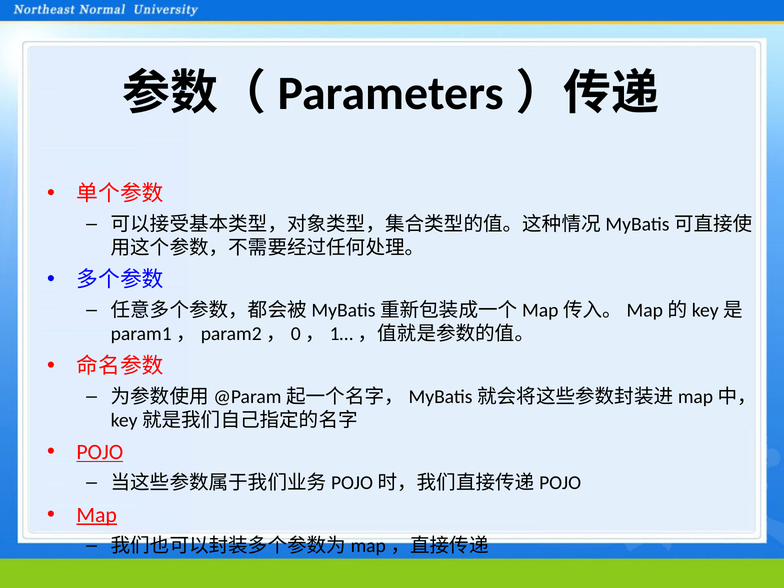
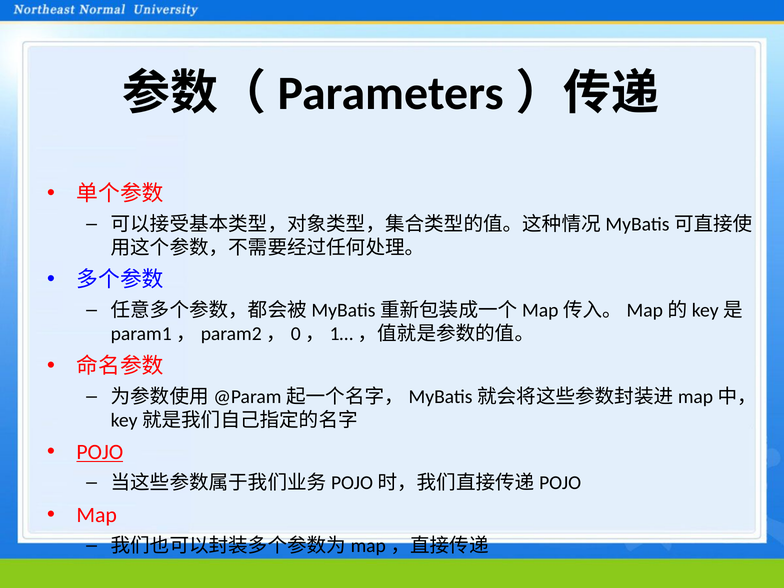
Map underline: present -> none (97, 515)
